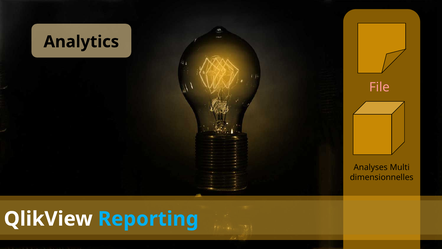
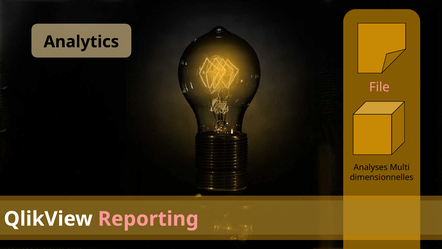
Reporting colour: light blue -> pink (148, 219)
